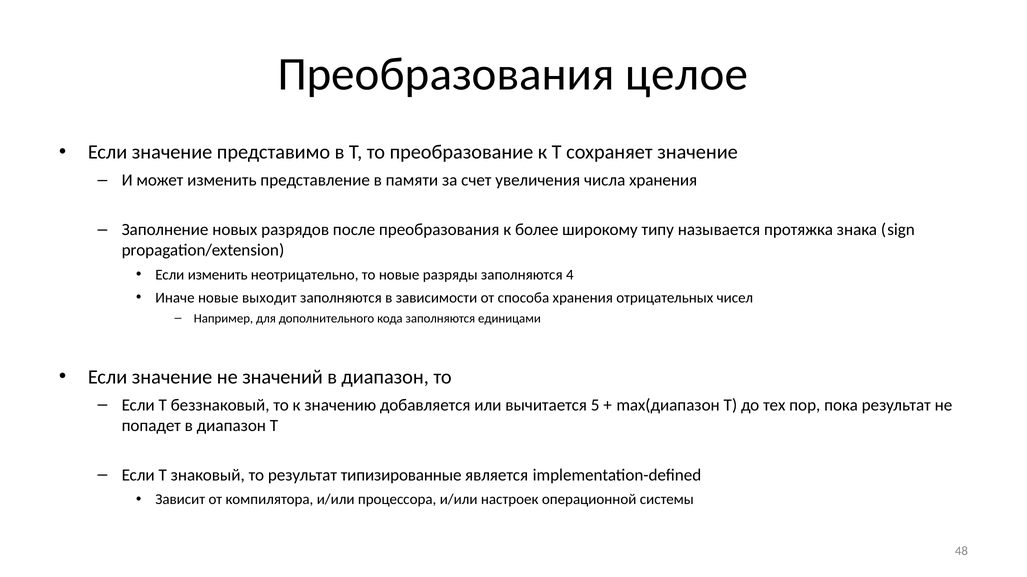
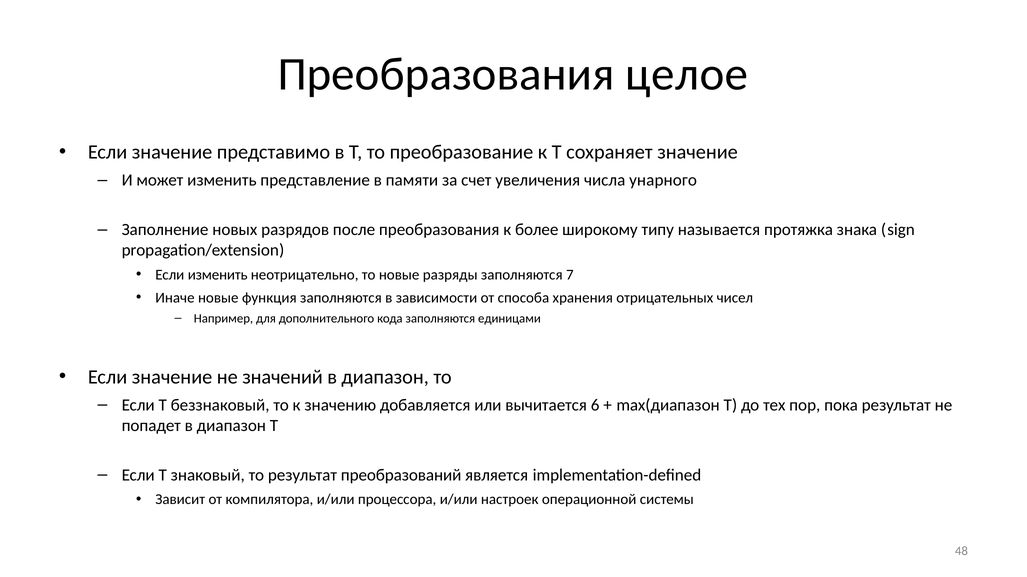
числа хранения: хранения -> унарного (663, 180)
4: 4 -> 7 (570, 275)
выходит: выходит -> функция (269, 298)
5: 5 -> 6 (595, 406)
типизированные: типизированные -> преобразований (401, 476)
